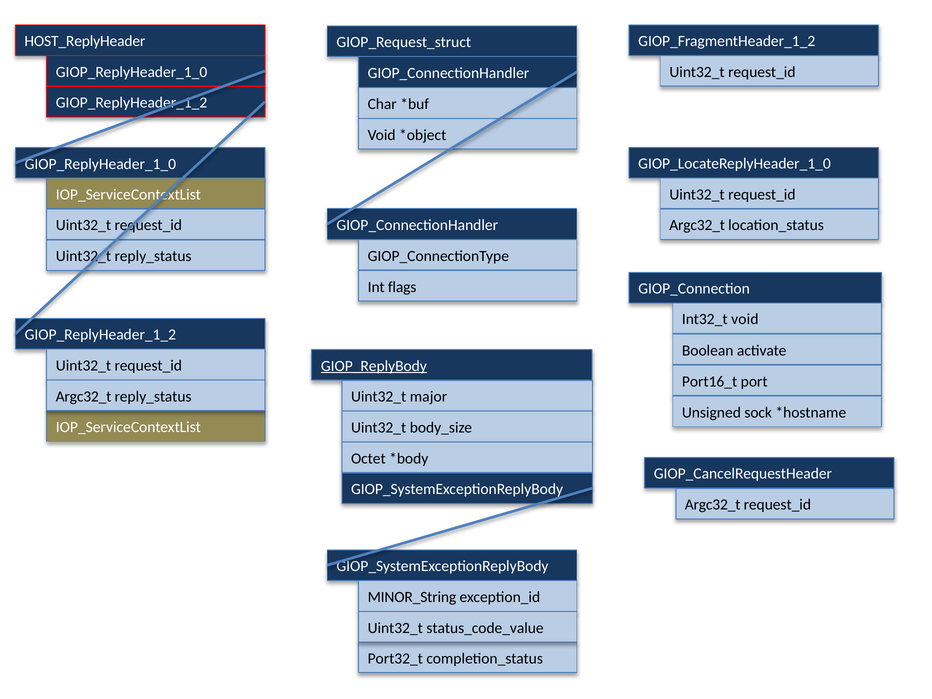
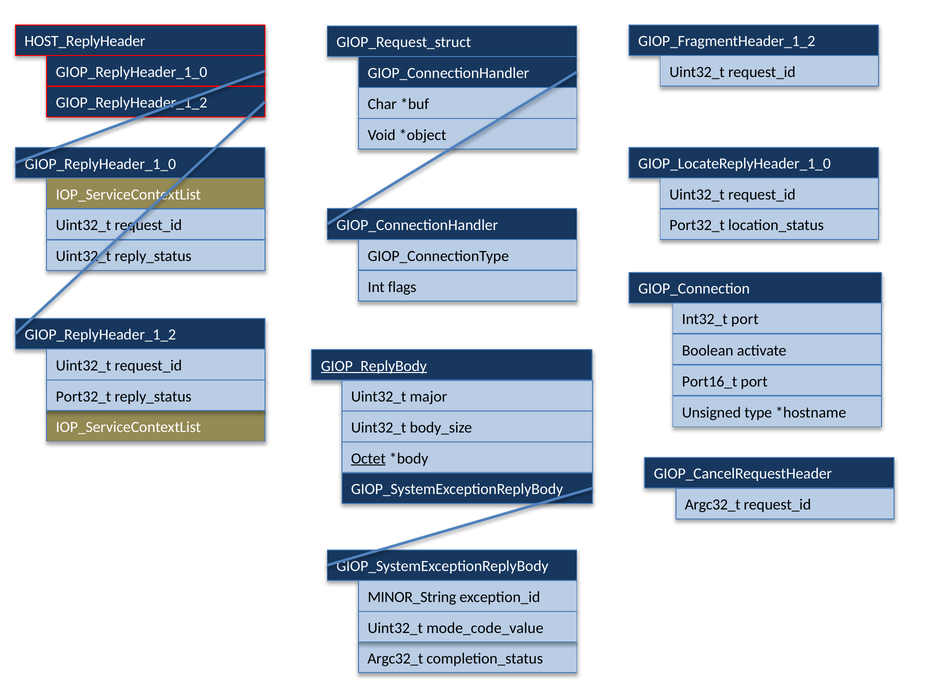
Argc32_t: Argc32_t -> Port32_t (697, 225)
Int32_t void: void -> port (745, 319)
Argc32_t: Argc32_t -> Port32_t (83, 396)
sock: sock -> type (758, 413)
Octet underline: none -> present (368, 458)
status_code_value: status_code_value -> mode_code_value (485, 628)
Port32_t: Port32_t -> Argc32_t (395, 659)
